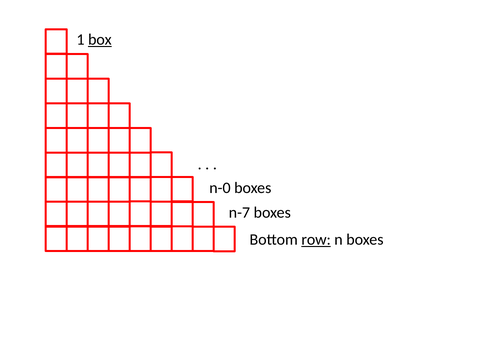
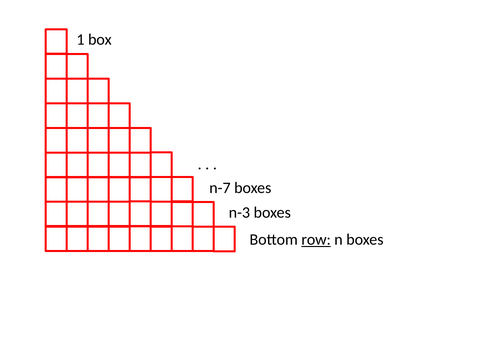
box underline: present -> none (100, 40)
n-0: n-0 -> n-7 (220, 188)
n-7: n-7 -> n-3 (239, 213)
